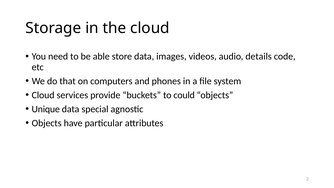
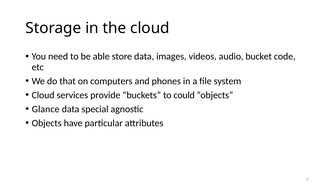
details: details -> bucket (259, 56)
Unique: Unique -> Glance (46, 109)
